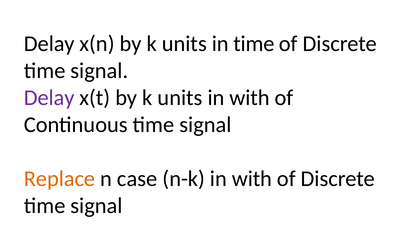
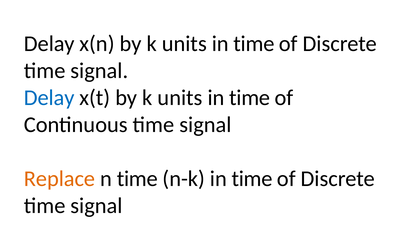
Delay colour: purple -> blue (49, 97)
with: with -> time (250, 97)
n case: case -> time (137, 178)
n-k in with: with -> time (252, 178)
